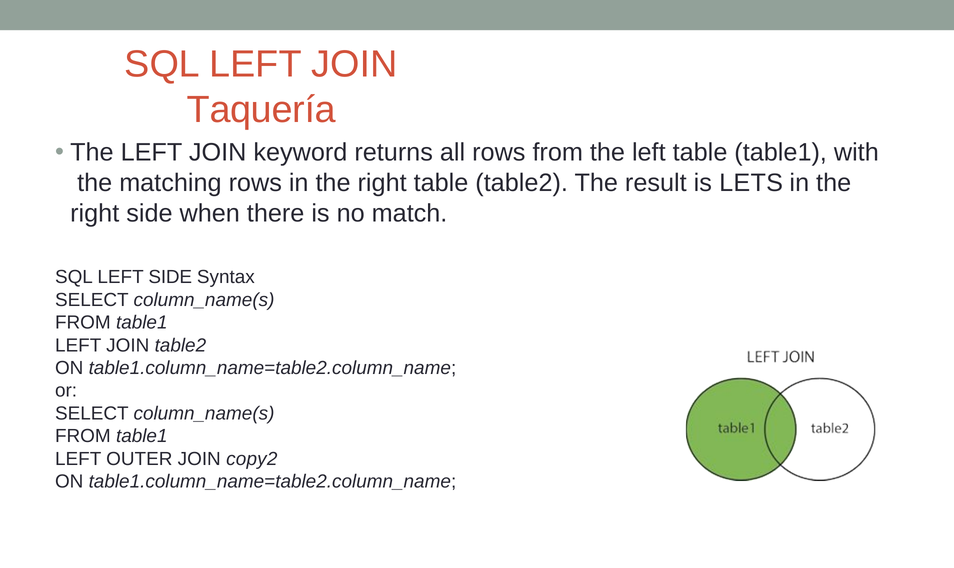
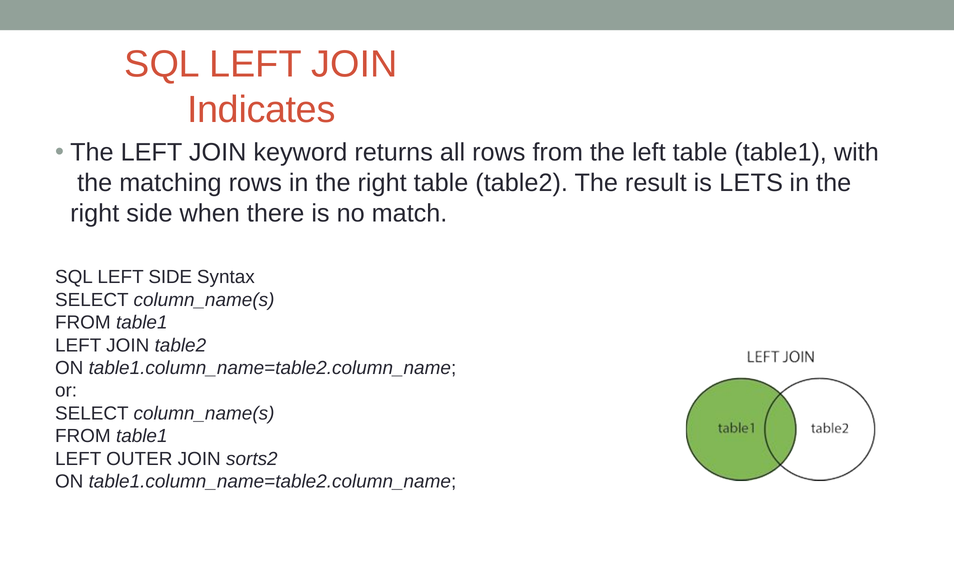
Taquería: Taquería -> Indicates (261, 110)
copy2: copy2 -> sorts2 (252, 459)
